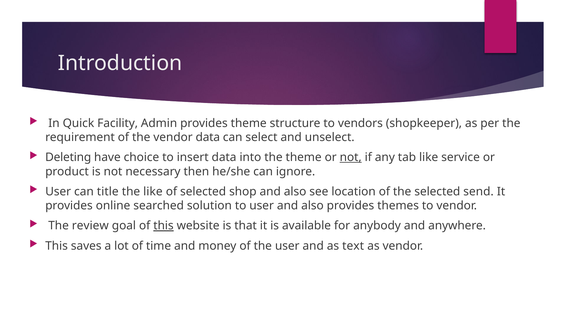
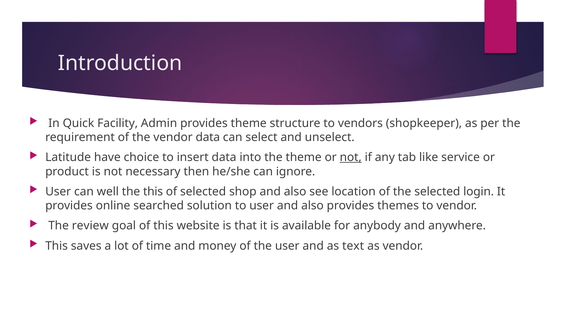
Deleting: Deleting -> Latitude (68, 158)
title: title -> well (108, 192)
the like: like -> this (153, 192)
send: send -> login (479, 192)
this underline: present -> none (163, 226)
